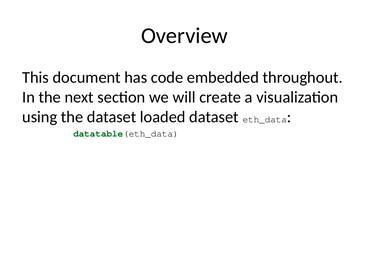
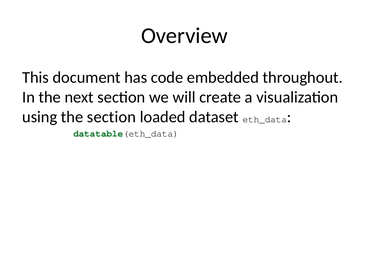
the dataset: dataset -> section (111, 117)
